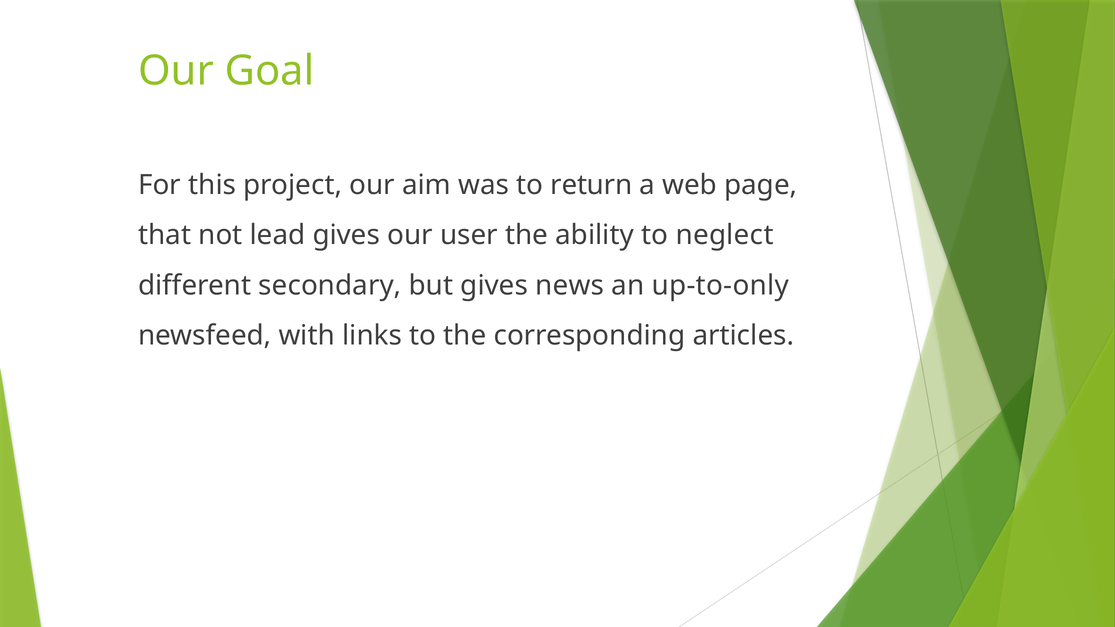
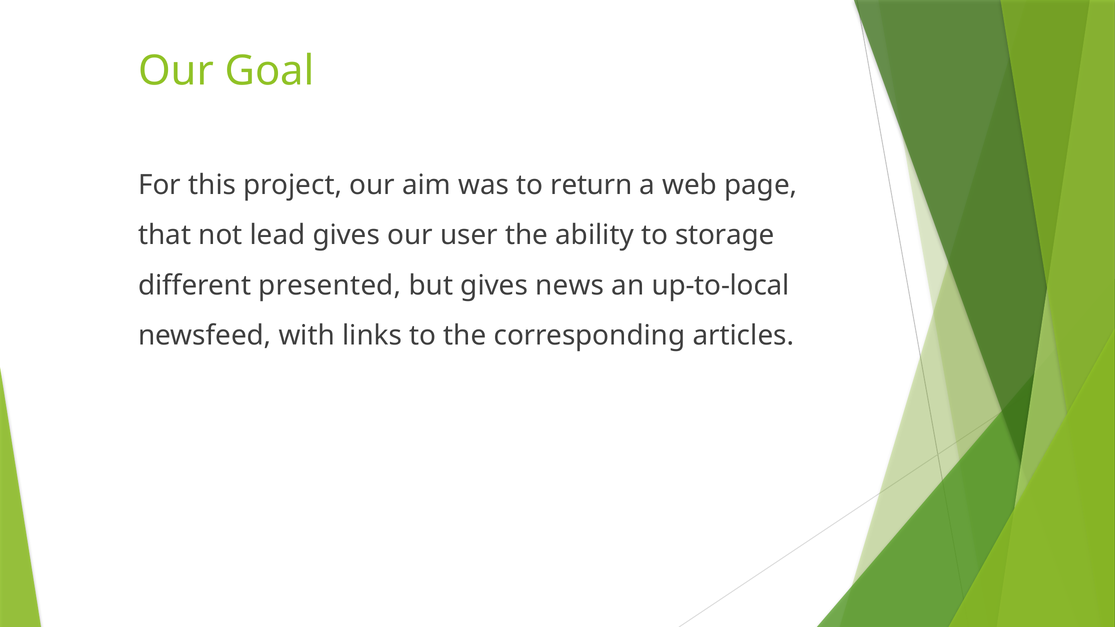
neglect: neglect -> storage (725, 235)
secondary: secondary -> presented (330, 285)
up-to-only: up-to-only -> up-to-local (721, 285)
